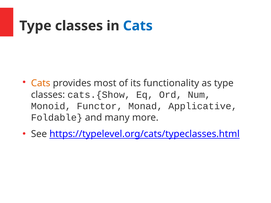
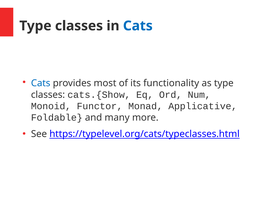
Cats colour: orange -> blue (41, 83)
